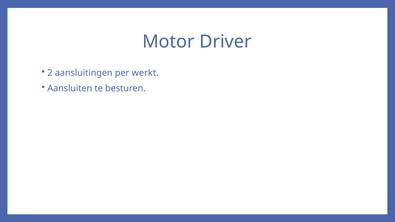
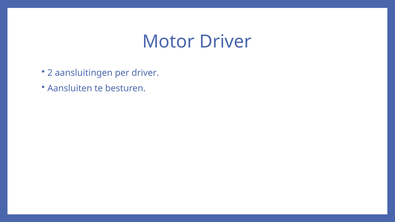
per werkt: werkt -> driver (145, 73)
